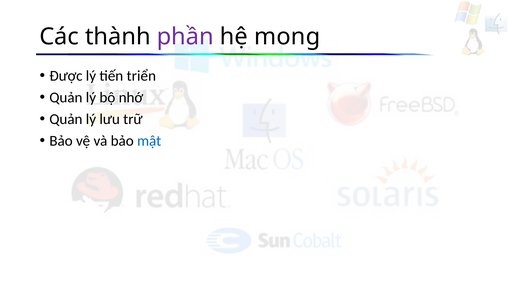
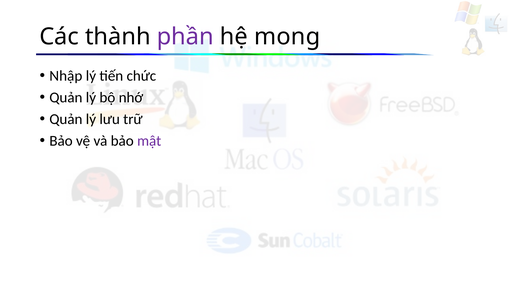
Được: Được -> Nhập (66, 76)
triển: triển -> chức (141, 76)
mật colour: blue -> purple (149, 141)
